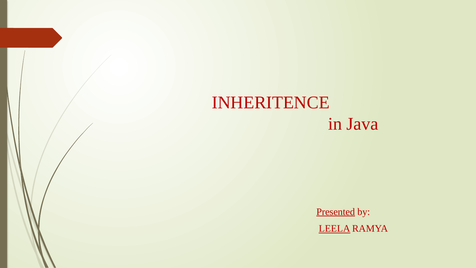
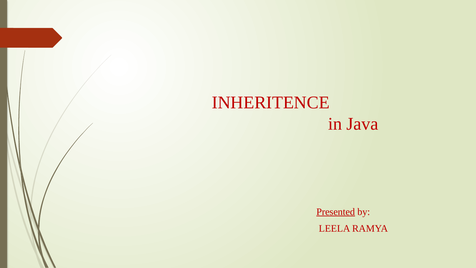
LEELA underline: present -> none (334, 228)
